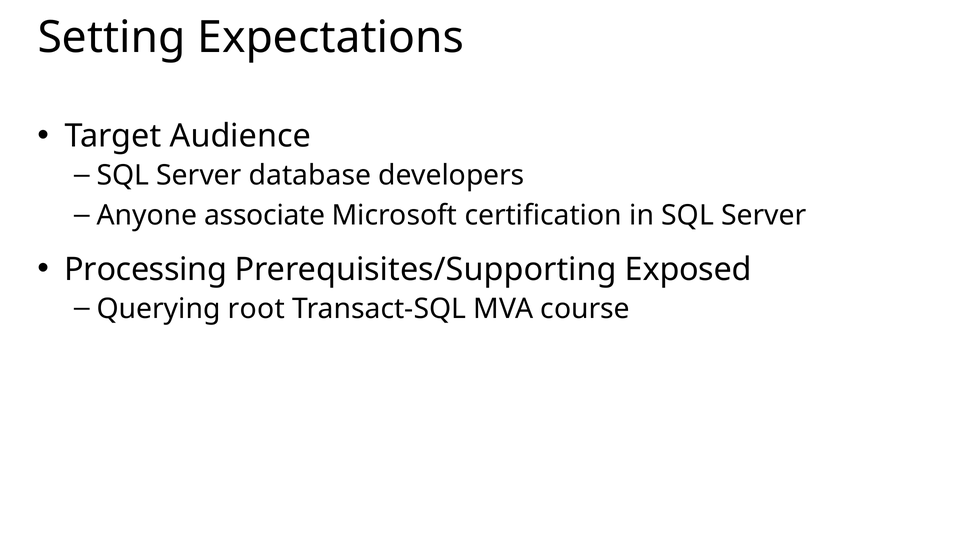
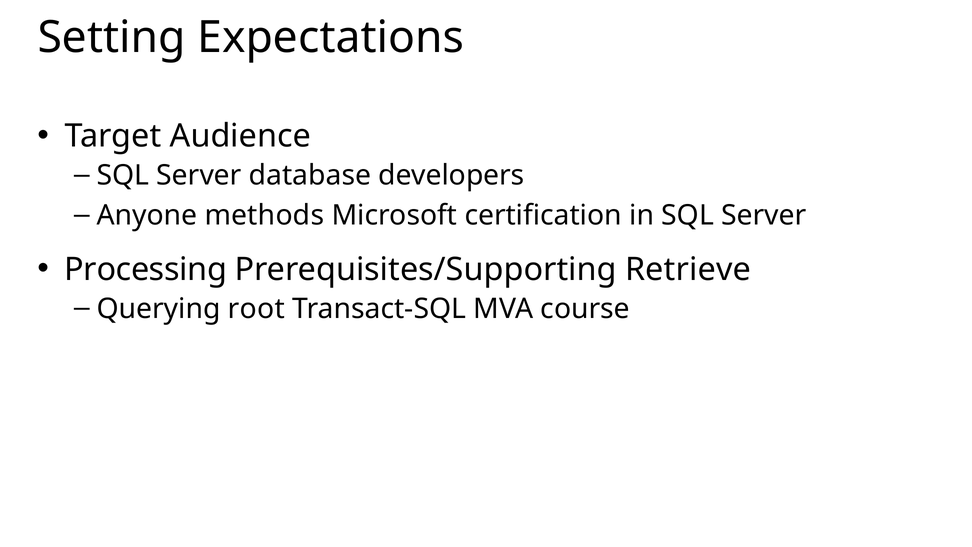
associate: associate -> methods (264, 215)
Exposed: Exposed -> Retrieve (688, 269)
